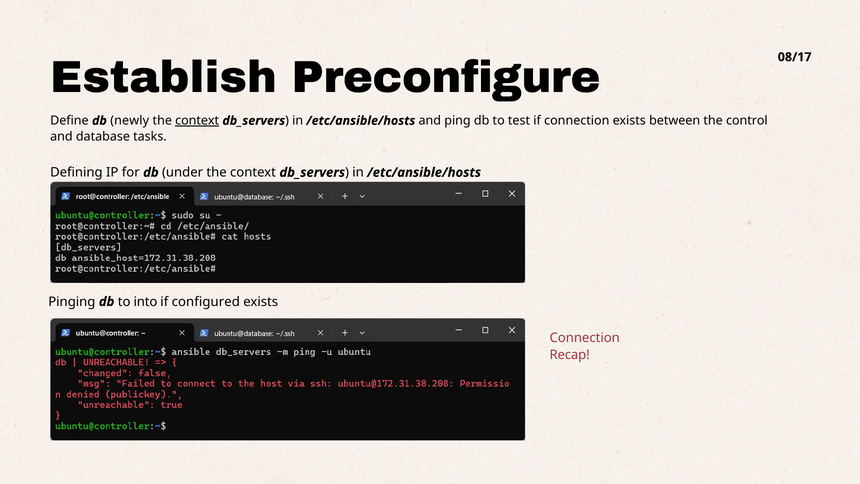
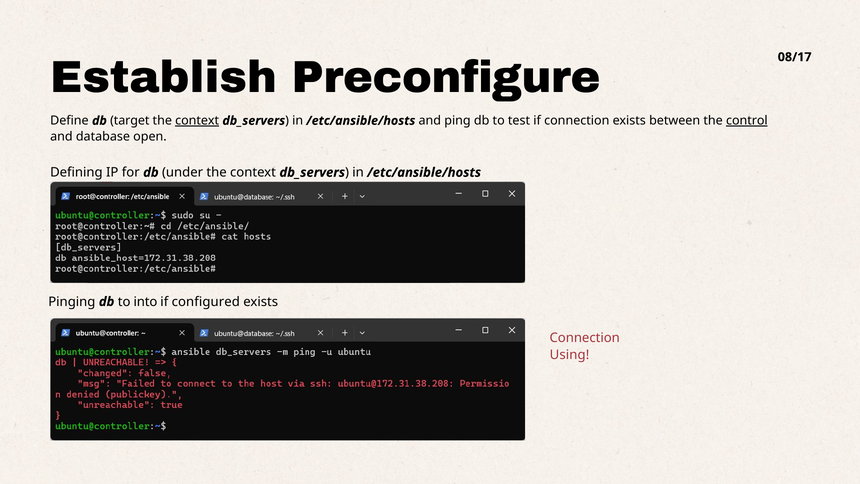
newly: newly -> target (130, 121)
control underline: none -> present (747, 121)
tasks: tasks -> open (150, 137)
Recap: Recap -> Using (569, 355)
